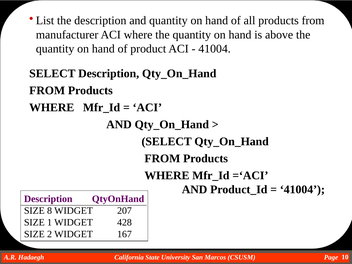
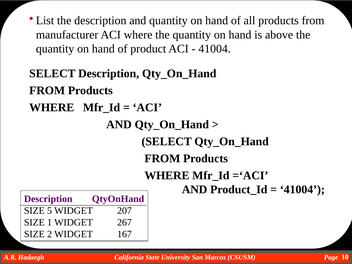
8: 8 -> 5 (50, 211)
428: 428 -> 267 (124, 222)
